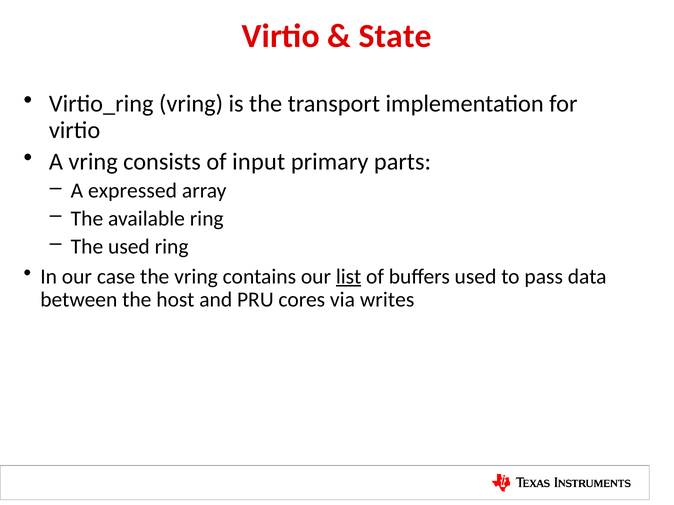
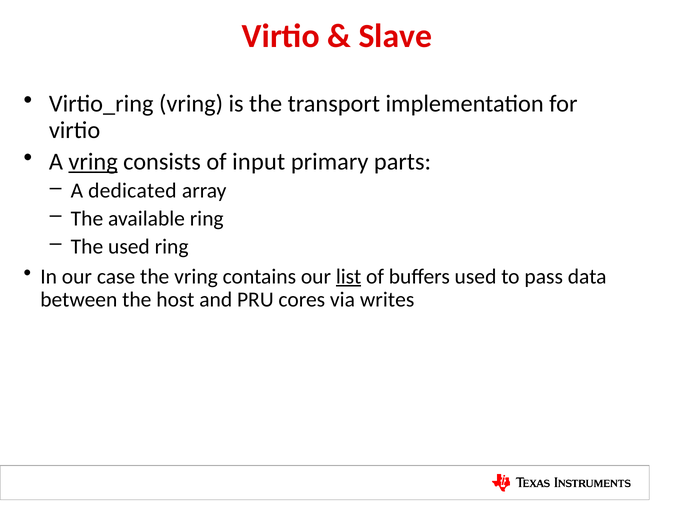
State: State -> Slave (395, 36)
vring underline: none -> present (93, 162)
expressed: expressed -> dedicated (132, 191)
